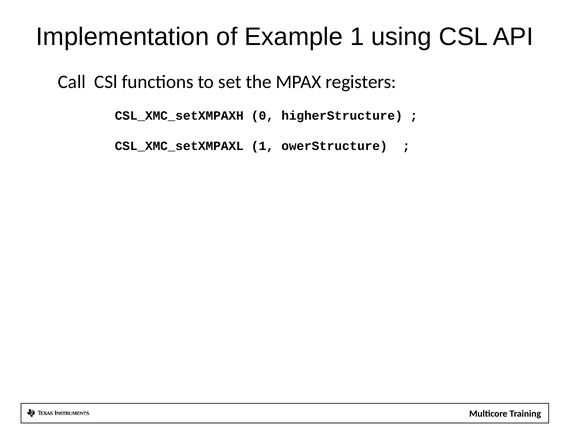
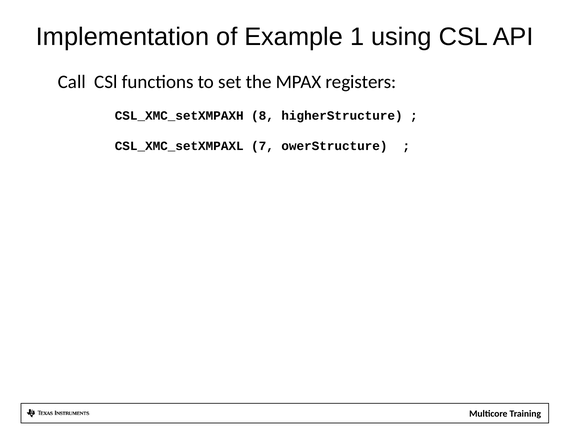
0: 0 -> 8 (262, 116)
CSL_XMC_setXMPAXL 1: 1 -> 7 (262, 146)
